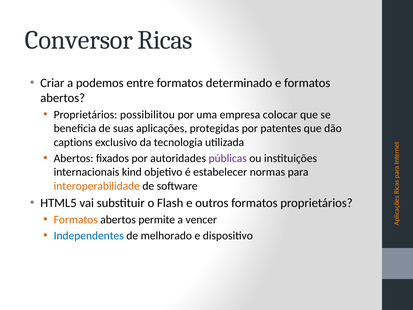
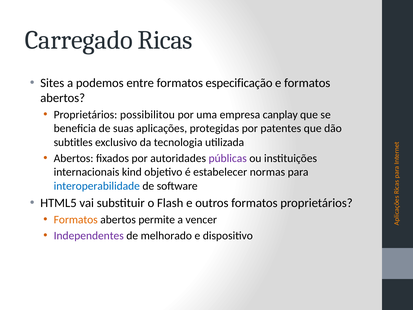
Conversor: Conversor -> Carregado (79, 40)
Criar: Criar -> Sites (52, 83)
determinado: determinado -> especificação (239, 83)
colocar: colocar -> canplay (280, 115)
captions: captions -> subtitles (73, 142)
interoperabilidade colour: orange -> blue (97, 186)
Independentes colour: blue -> purple (89, 236)
